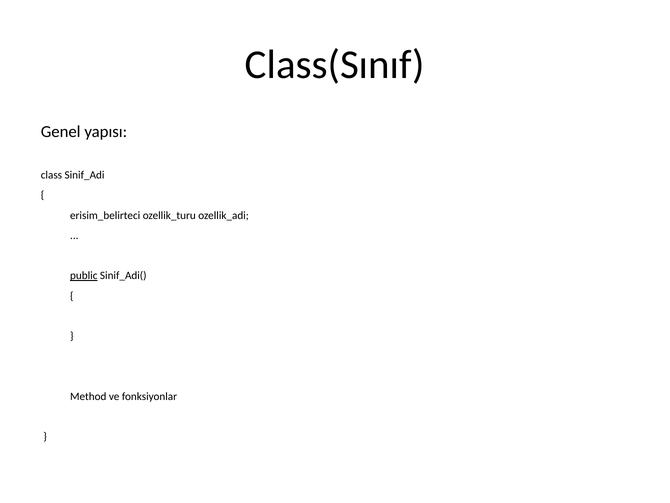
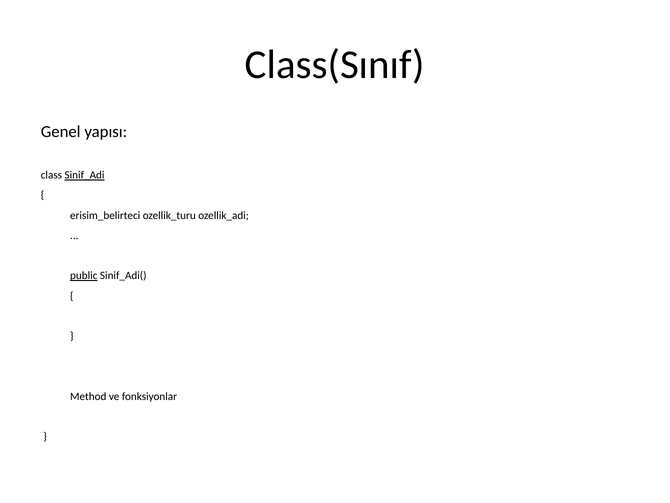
Sinif_Adi underline: none -> present (85, 175)
